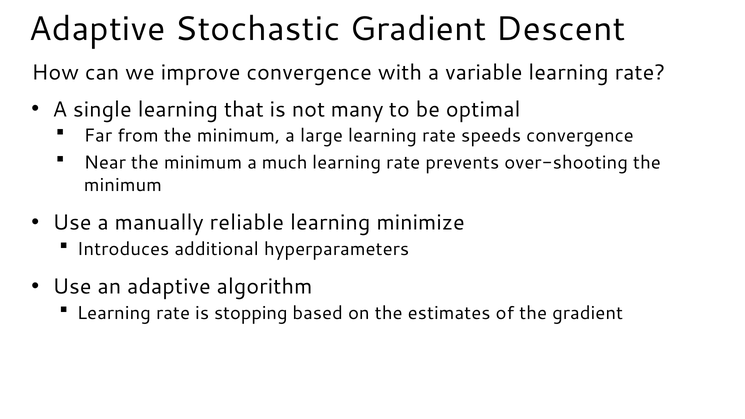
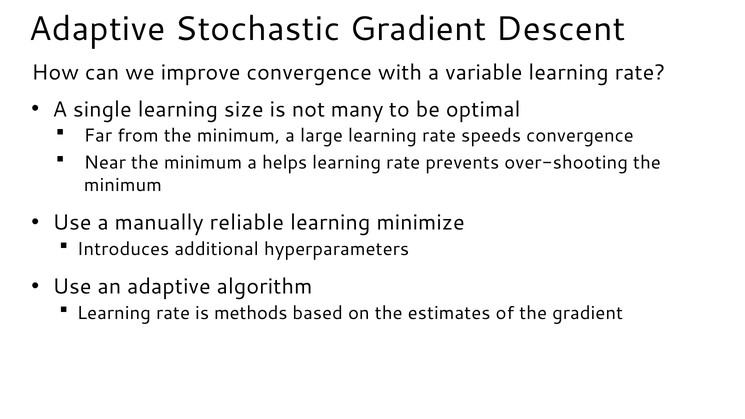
that: that -> size (244, 109)
much: much -> helps (285, 163)
stopping: stopping -> methods (251, 313)
